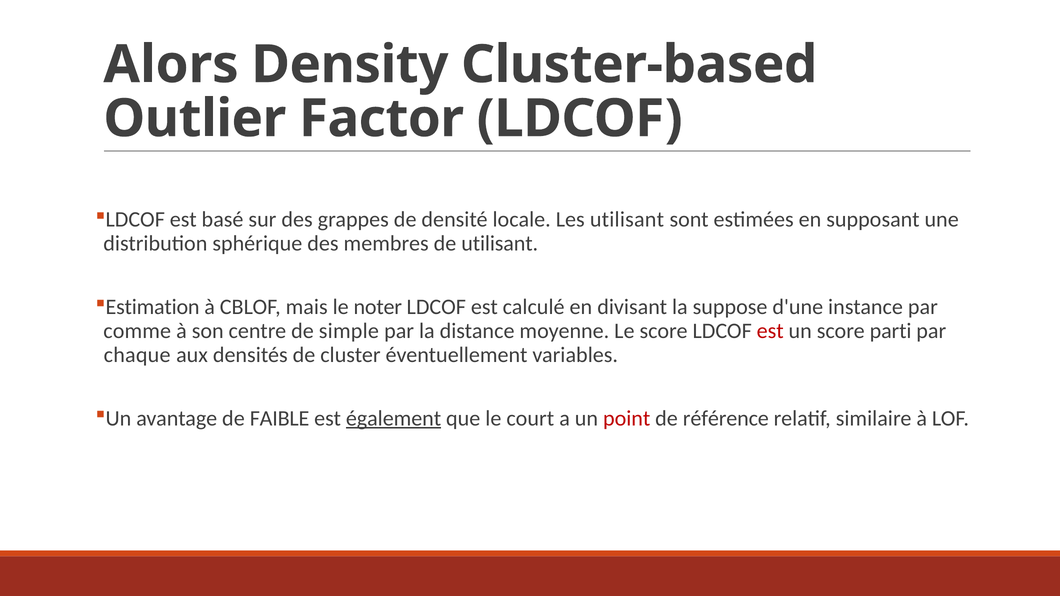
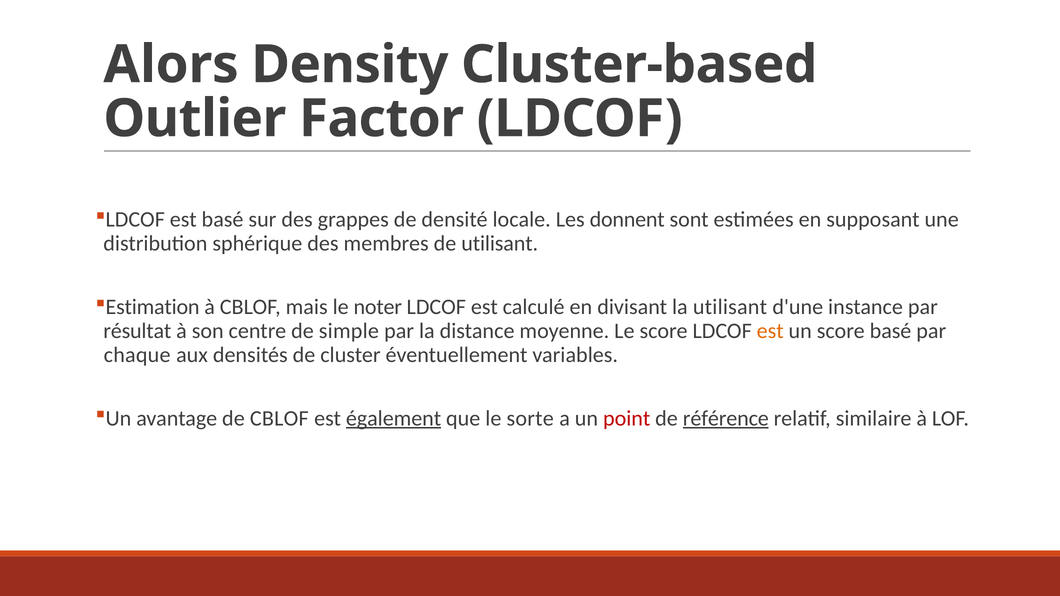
Les utilisant: utilisant -> donnent (627, 220)
la suppose: suppose -> utilisant (730, 307)
comme: comme -> résultat (137, 331)
est colour: red -> orange (770, 331)
score parti: parti -> basé (891, 331)
de FAIBLE: FAIBLE -> CBLOF (279, 418)
court: court -> sorte (530, 418)
référence underline: none -> present (726, 418)
